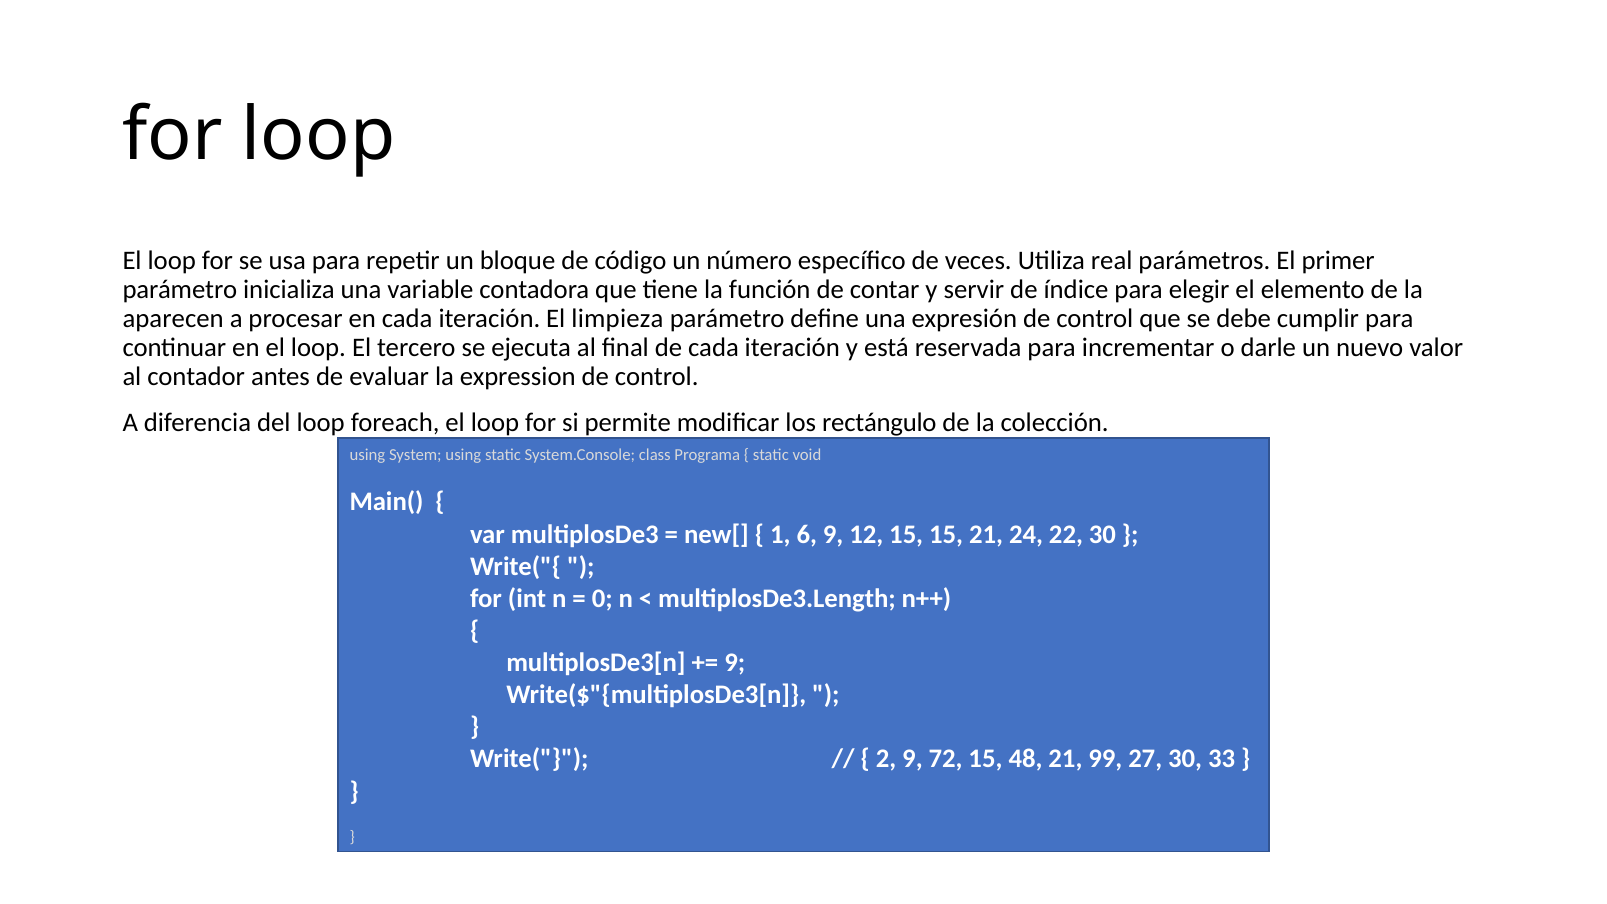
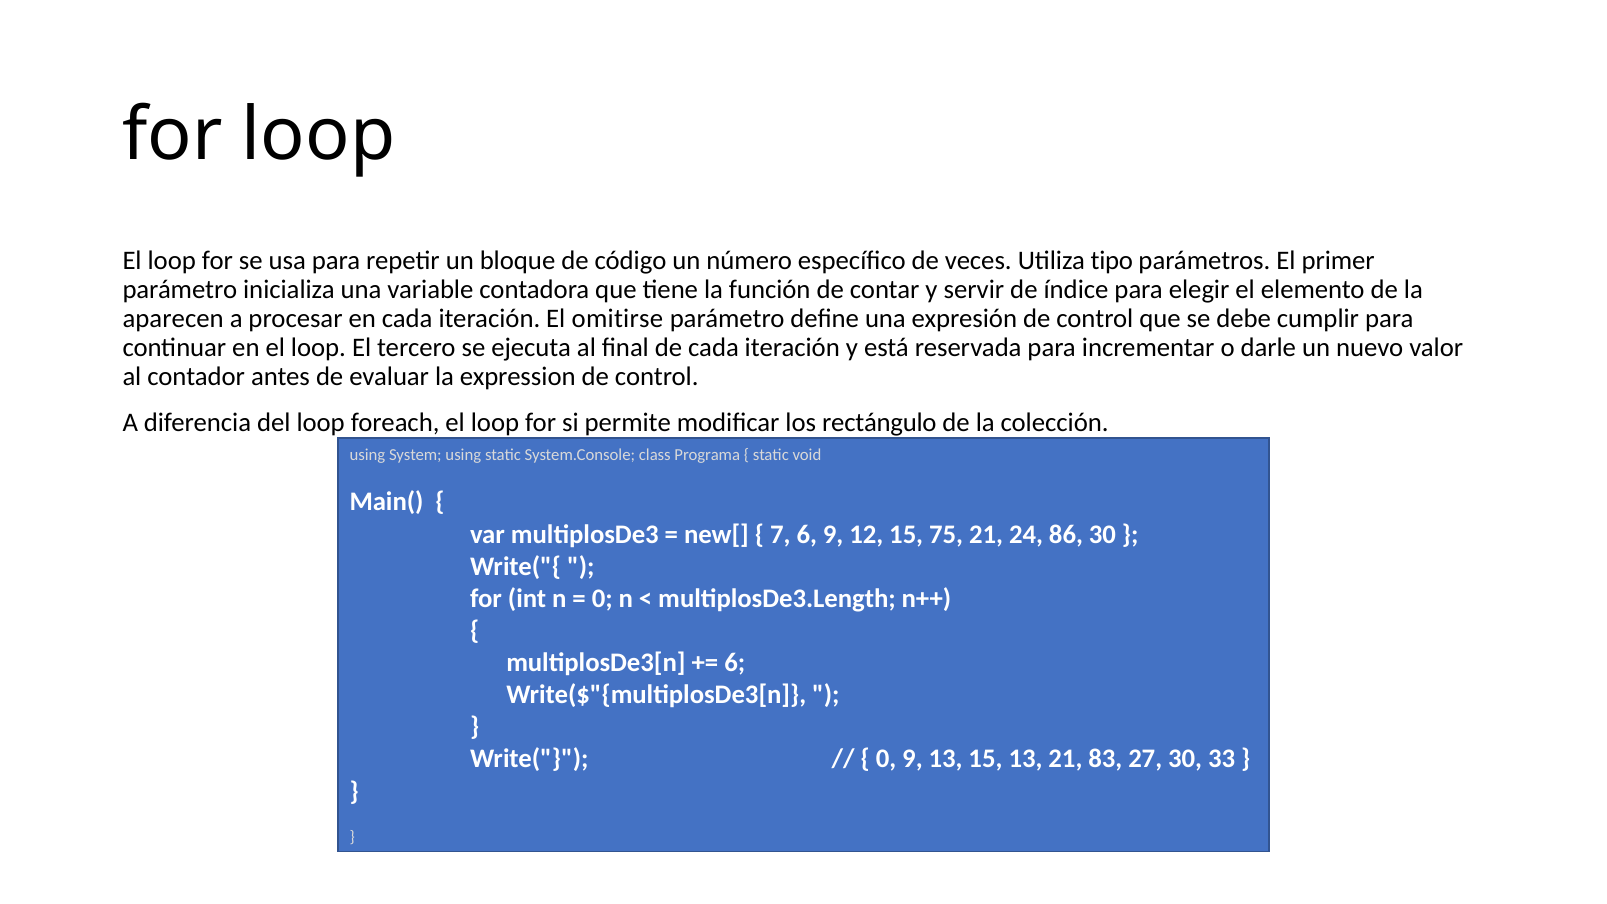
real: real -> tipo (1112, 261)
limpieza: limpieza -> omitirse (617, 319)
1: 1 -> 7 (780, 534)
15 15: 15 -> 75 (946, 534)
22: 22 -> 86 (1066, 534)
9: 9 -> 6 (735, 663)
2: 2 -> 0 (886, 759)
9 72: 72 -> 13 (946, 759)
15 48: 48 -> 13 (1025, 759)
99: 99 -> 83 (1105, 759)
